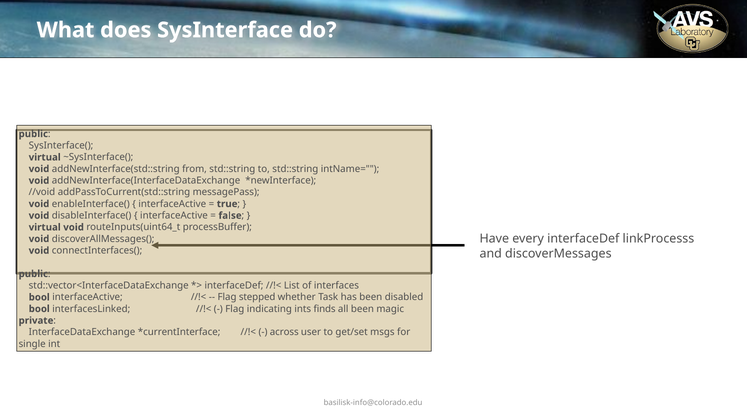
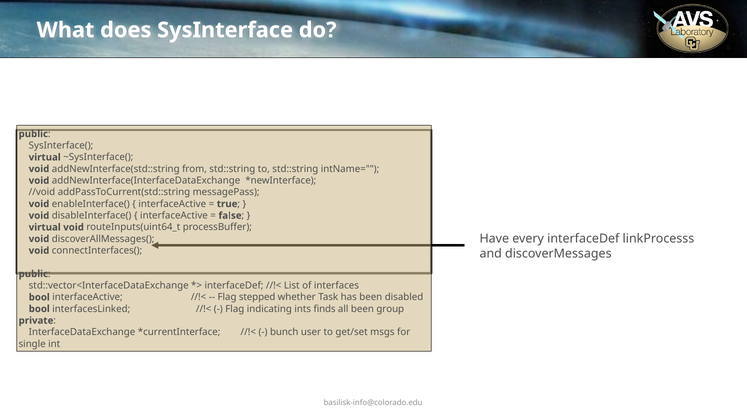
magic: magic -> group (390, 309)
across: across -> bunch (284, 332)
